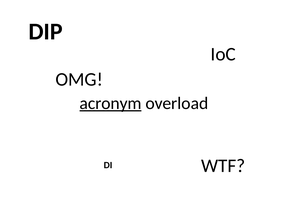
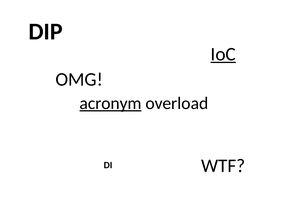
IoC underline: none -> present (223, 54)
